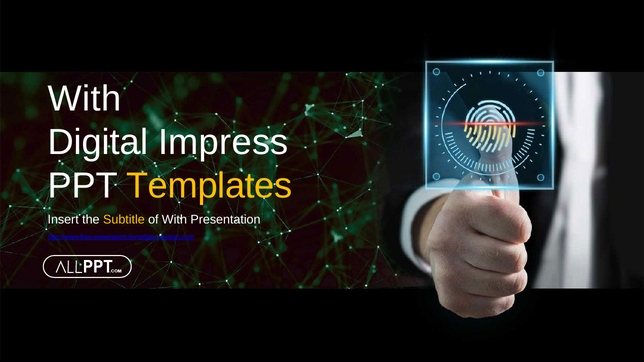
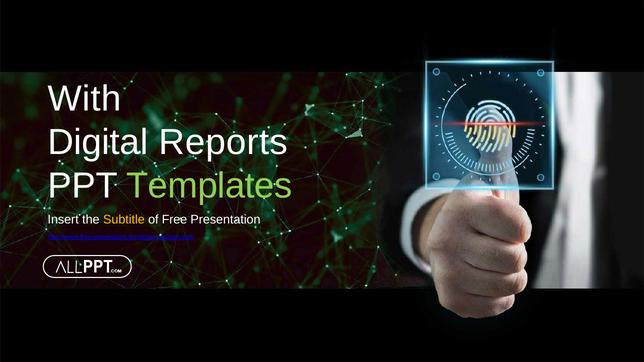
Impress: Impress -> Reports (223, 142)
Templates colour: yellow -> light green (209, 186)
of With: With -> Free (174, 220)
